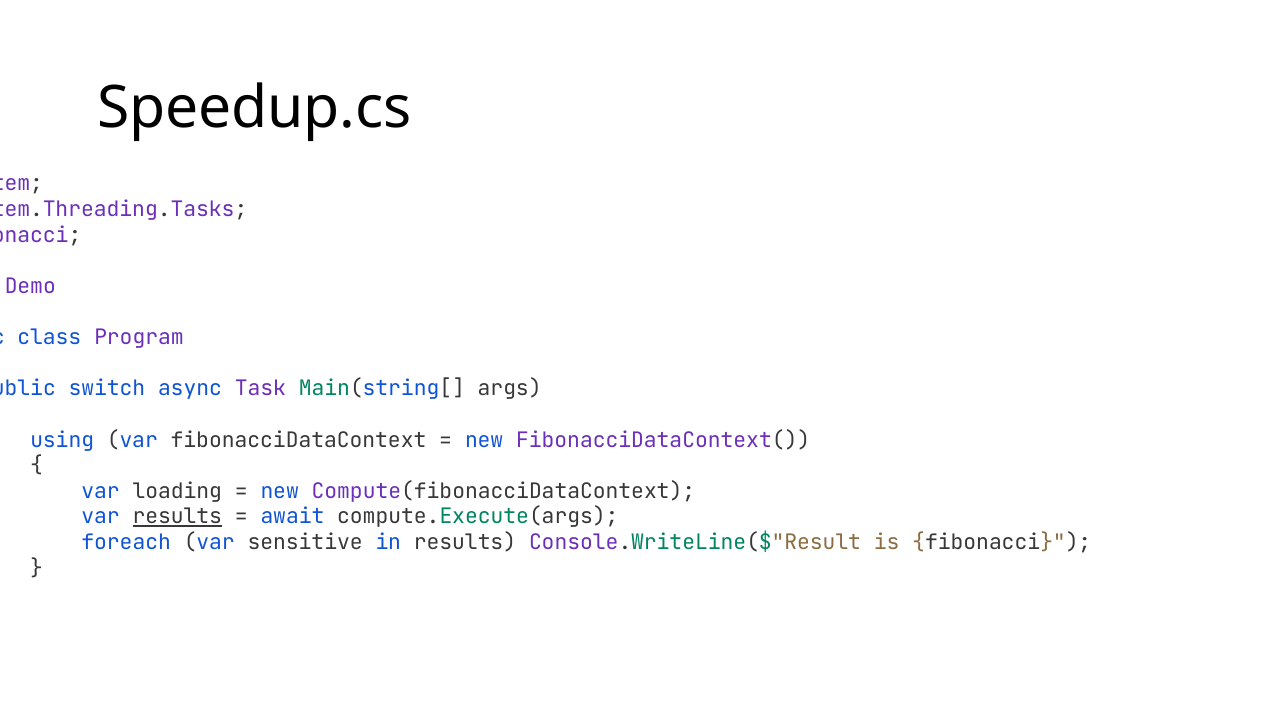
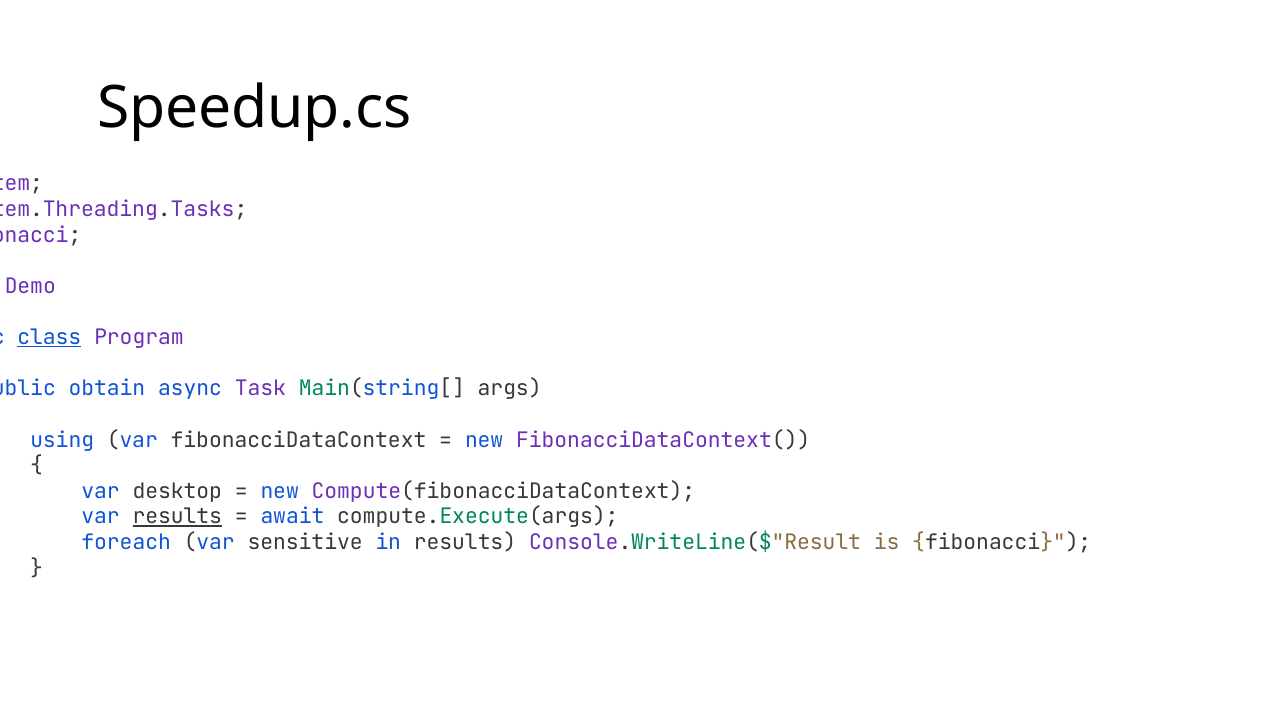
class underline: none -> present (49, 338)
switch: switch -> obtain (107, 389)
loading: loading -> desktop (177, 492)
